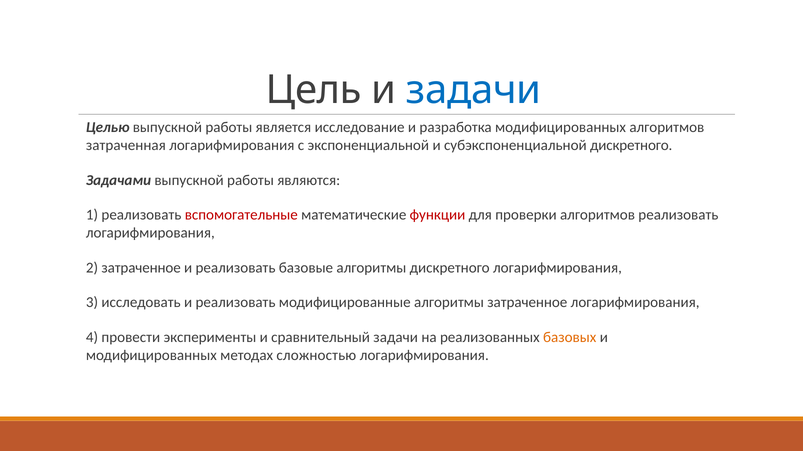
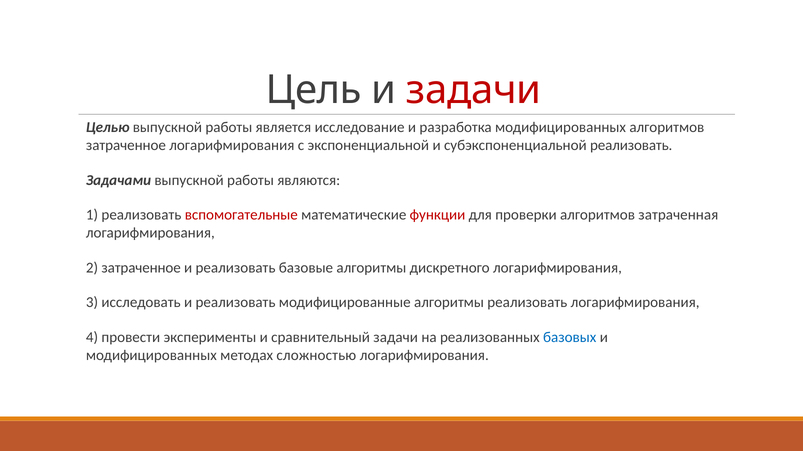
задачи colour: blue -> red (474, 90)
затраченная: затраченная -> затраченное (126, 146)
субэкспоненциальной дискретного: дискретного -> реализовать (631, 146)
алгоритмов реализовать: реализовать -> затраченная (678, 215)
алгоритмы затраченное: затраченное -> реализовать (527, 303)
базовых colour: orange -> blue (570, 338)
